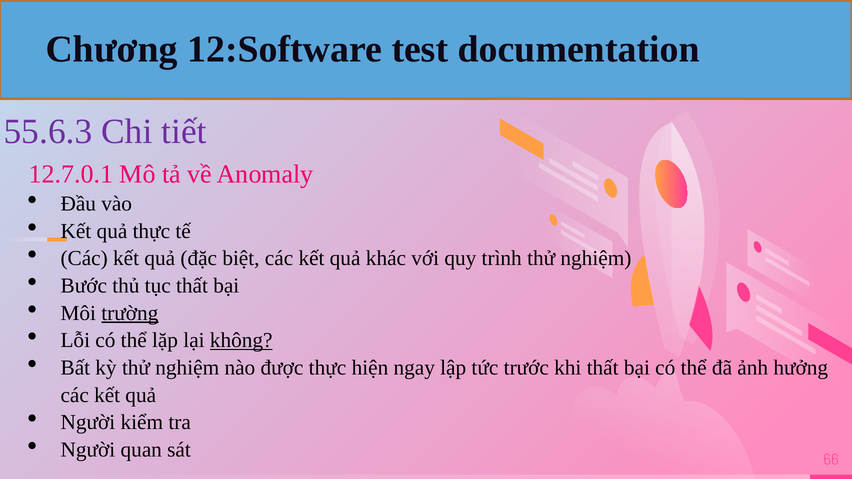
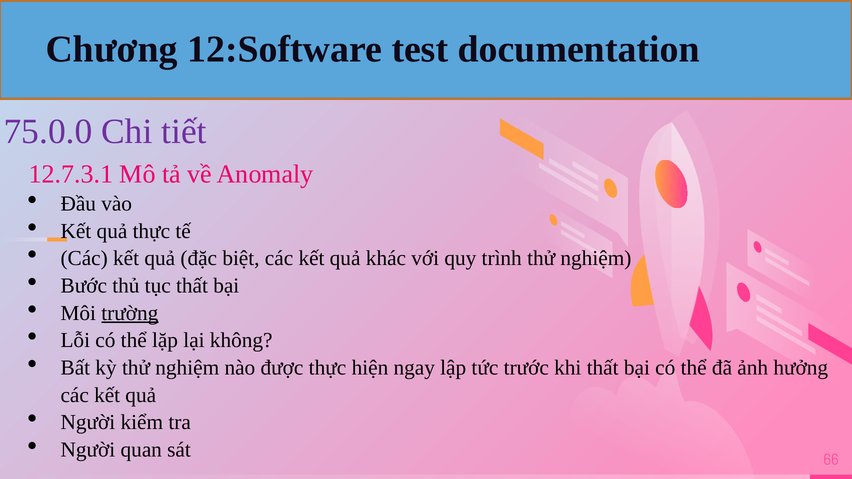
55.6.3: 55.6.3 -> 75.0.0 (48, 132)
12.7.0.1: 12.7.0.1 -> 12.7.3.1 (71, 174)
không underline: present -> none (241, 341)
